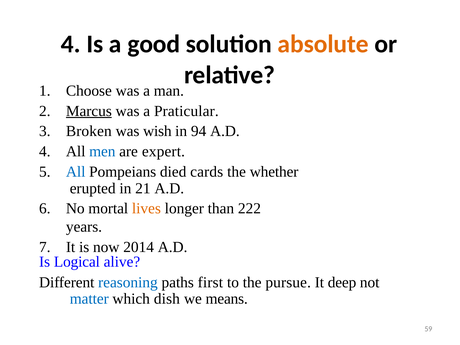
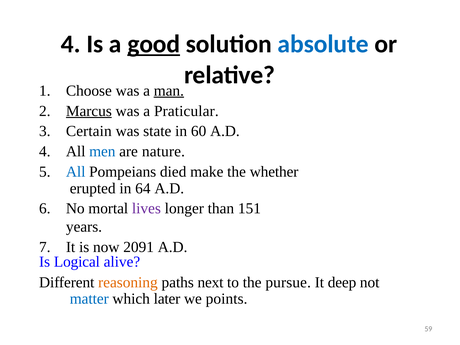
good underline: none -> present (154, 44)
absolute colour: orange -> blue (323, 44)
man underline: none -> present (169, 91)
Broken: Broken -> Certain (89, 131)
wish: wish -> state (157, 131)
94: 94 -> 60 (199, 131)
expert: expert -> nature (163, 151)
cards: cards -> make (207, 172)
21: 21 -> 64 (143, 188)
lives colour: orange -> purple (146, 209)
222: 222 -> 151 (249, 209)
2014: 2014 -> 2091 (139, 247)
reasoning colour: blue -> orange (128, 282)
first: first -> next (211, 282)
dish: dish -> later (167, 299)
means: means -> points (227, 299)
